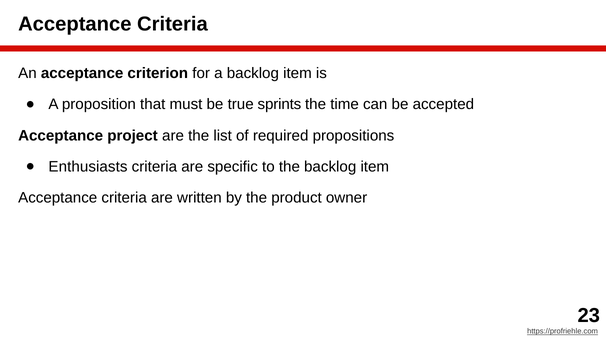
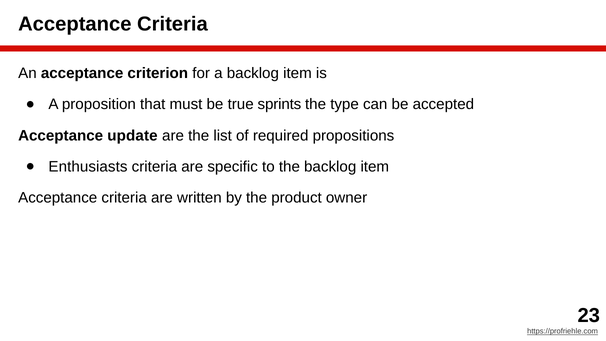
time: time -> type (345, 104)
project: project -> update (132, 135)
